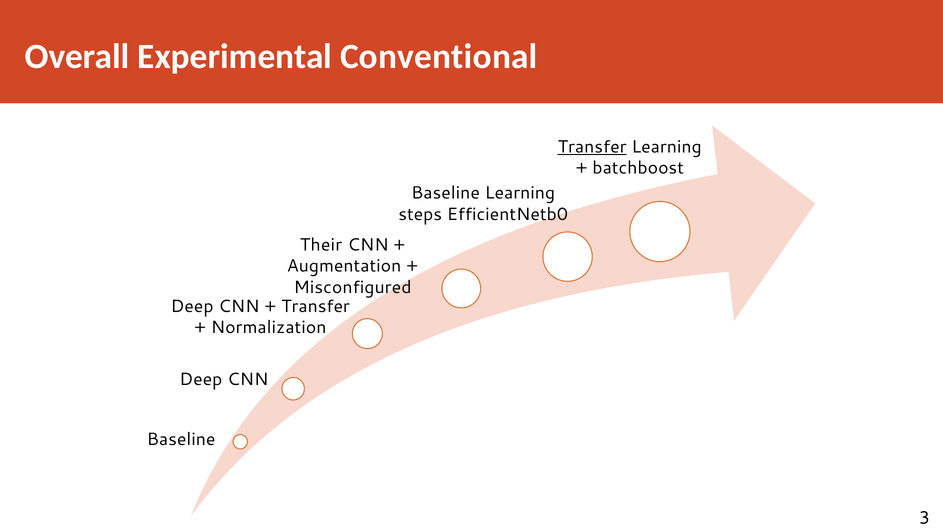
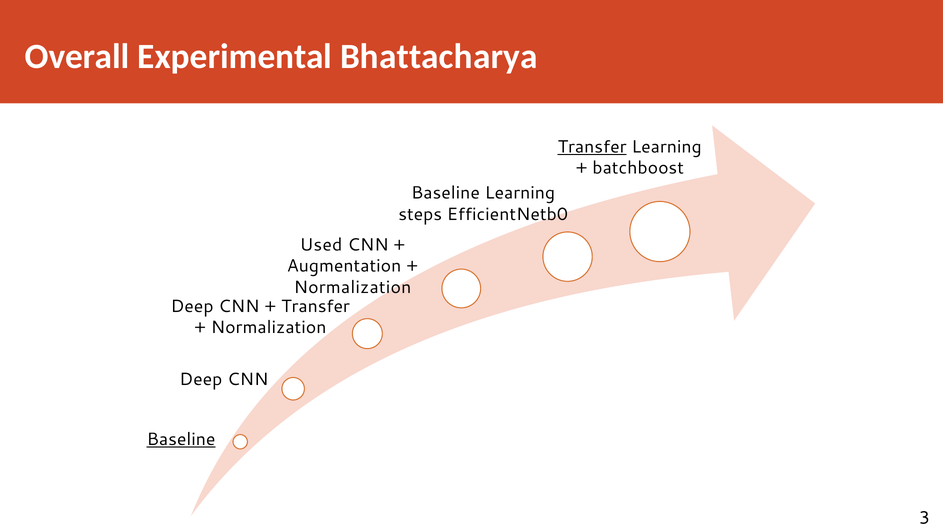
Conventional: Conventional -> Bhattacharya (439, 57)
Their: Their -> Used (321, 244)
Misconfigured: Misconfigured -> Normalization (352, 287)
Baseline underline: none -> present (181, 439)
